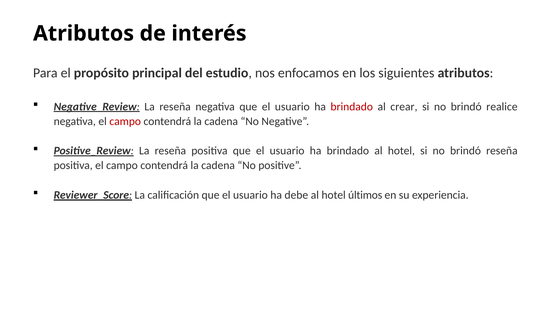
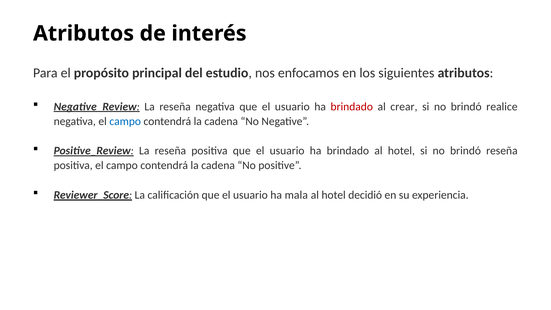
campo colour: red -> blue (125, 121)
debe: debe -> mala (296, 195)
últimos: últimos -> decidió (365, 195)
